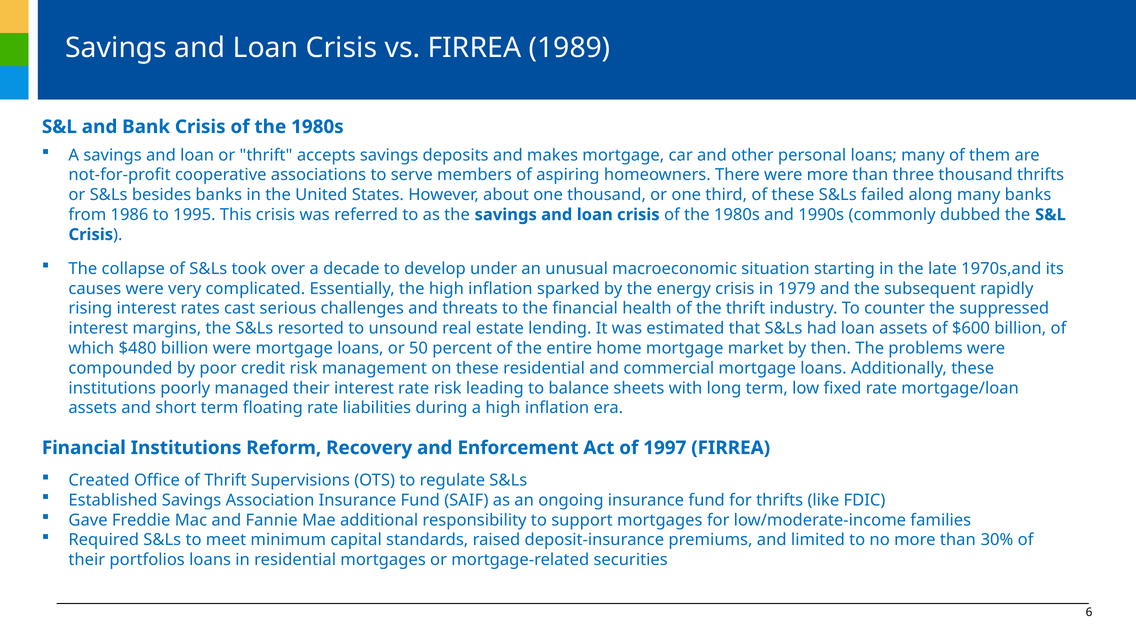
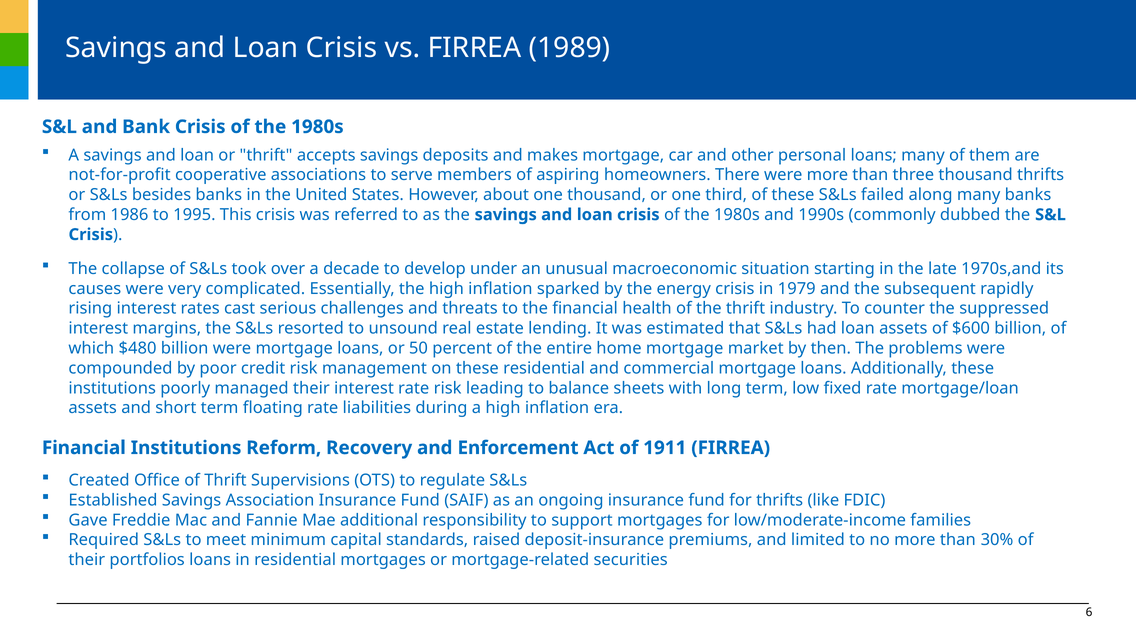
1997: 1997 -> 1911 (665, 448)
